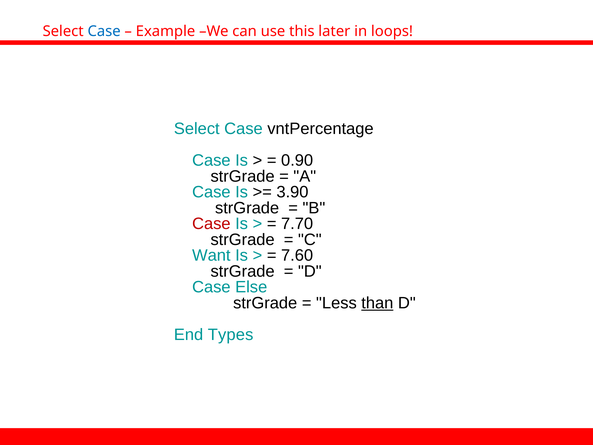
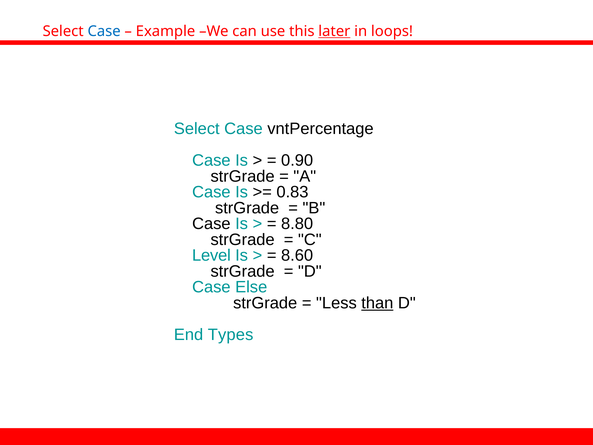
later underline: none -> present (334, 31)
3.90: 3.90 -> 0.83 (292, 192)
Case colour: red -> black (211, 224)
7.70: 7.70 -> 8.80 (297, 224)
Want: Want -> Level (211, 255)
7.60: 7.60 -> 8.60 (297, 255)
